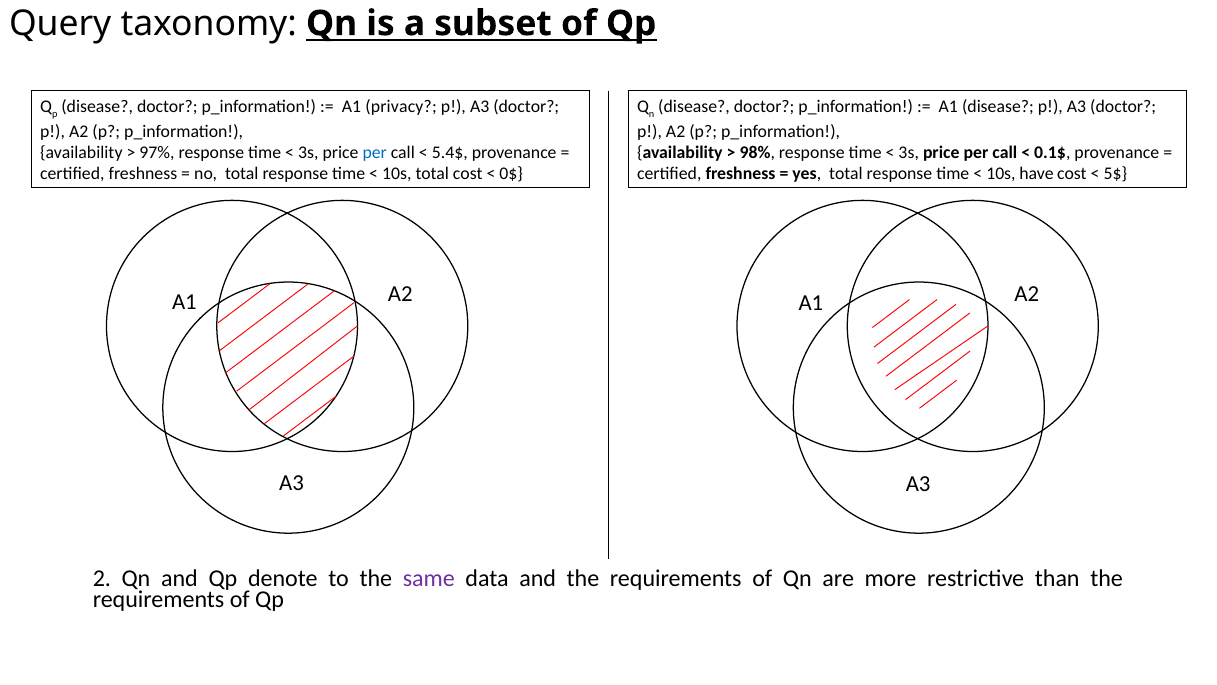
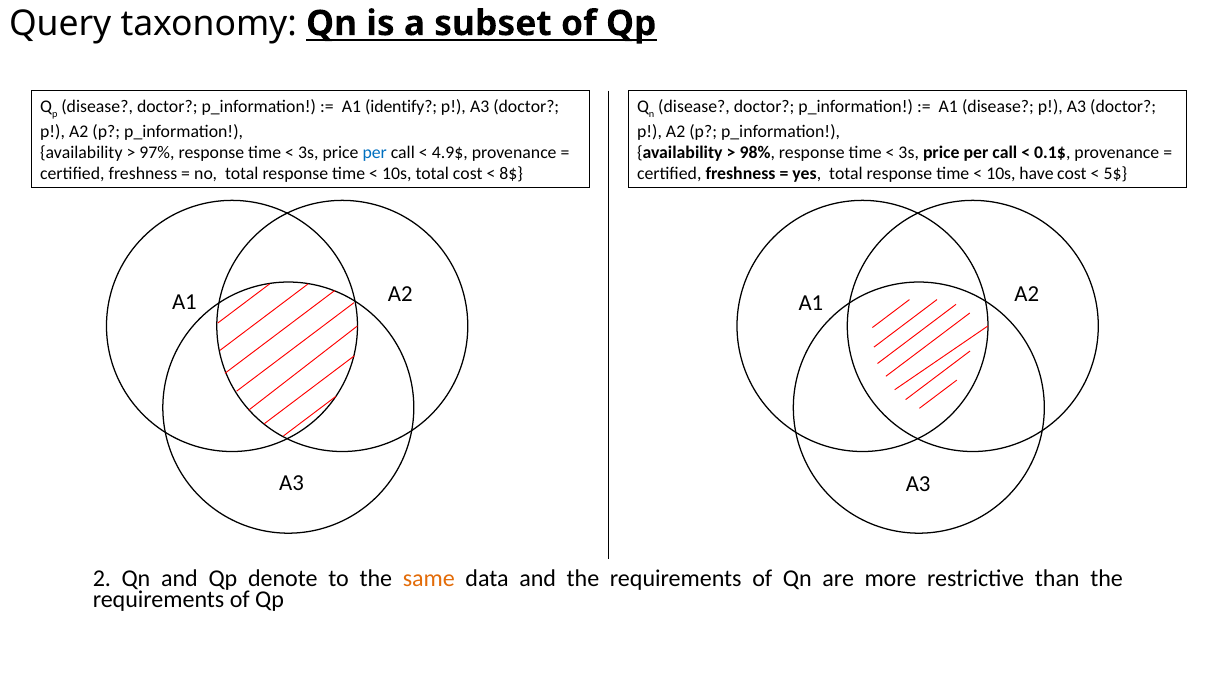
privacy: privacy -> identify (401, 107)
5.4$: 5.4$ -> 4.9$ (450, 152)
0$: 0$ -> 8$ (511, 174)
same colour: purple -> orange (429, 578)
